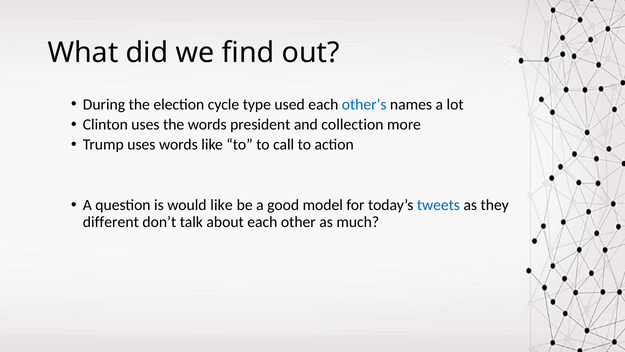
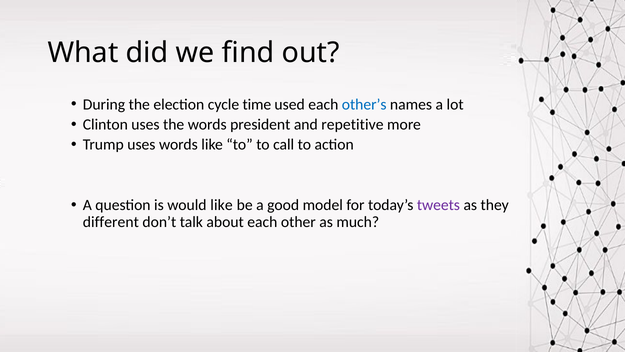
type: type -> time (257, 104)
collection: collection -> repetitive (352, 124)
tweets colour: blue -> purple (438, 205)
